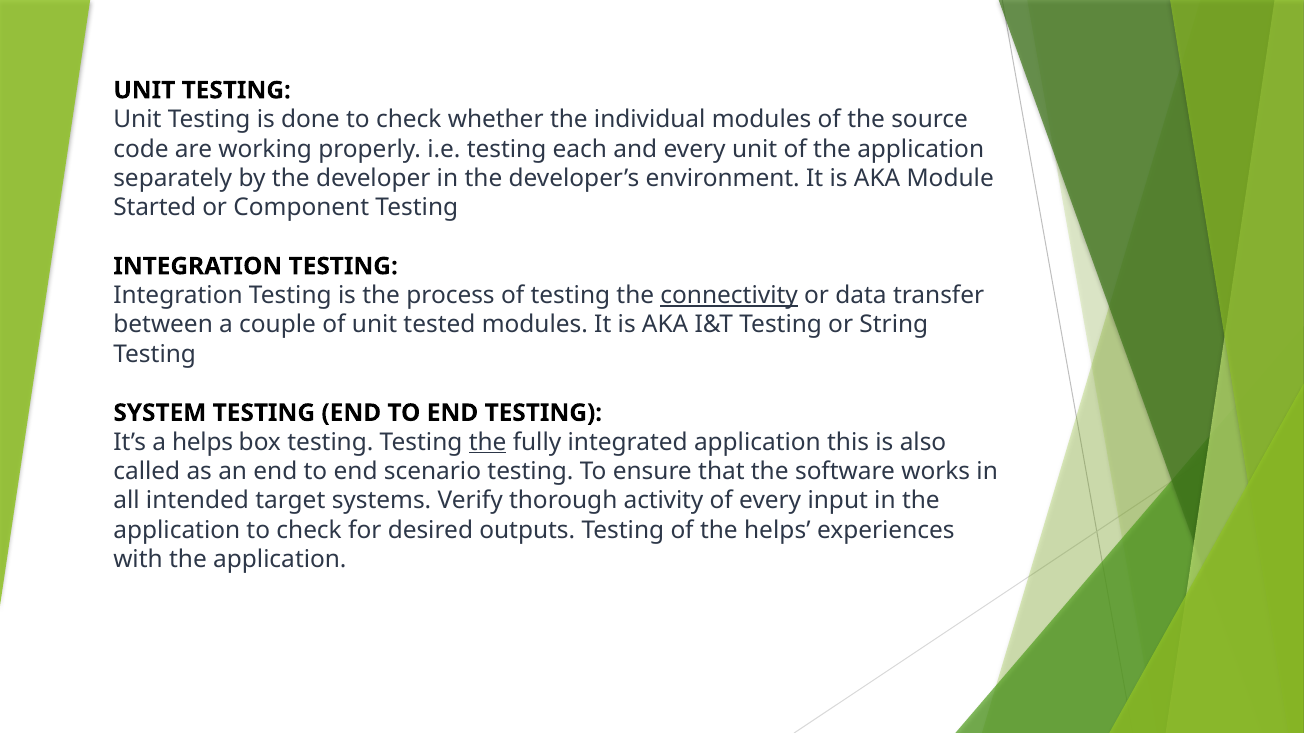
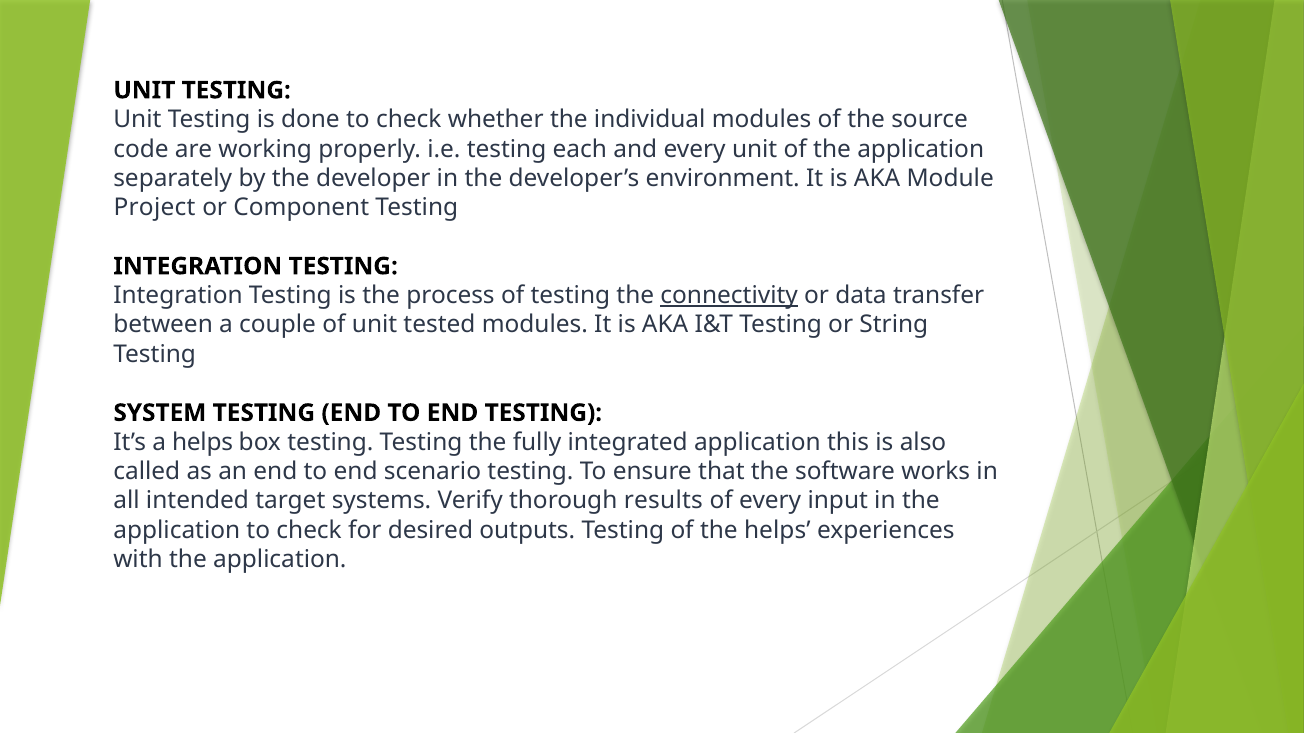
Started: Started -> Project (155, 208)
the underline: present -> none (488, 442)
activity: activity -> results (663, 501)
